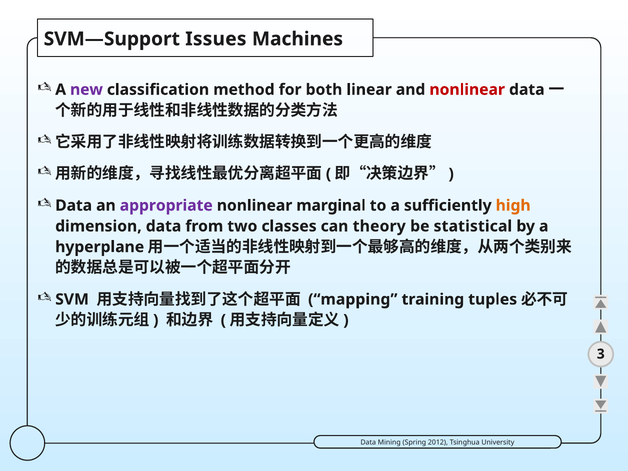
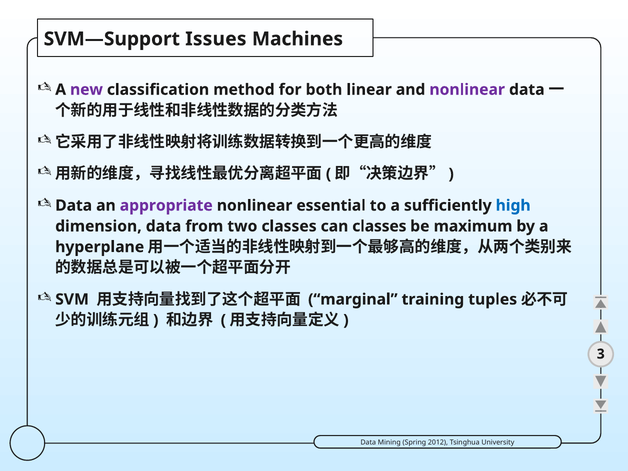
nonlinear colour: red -> purple (467, 90)
marginal: marginal -> essential (331, 206)
high colour: orange -> blue (513, 206)
can theory: theory -> classes (379, 226)
statistical: statistical -> maximum (473, 226)
mapping: mapping -> marginal (353, 299)
